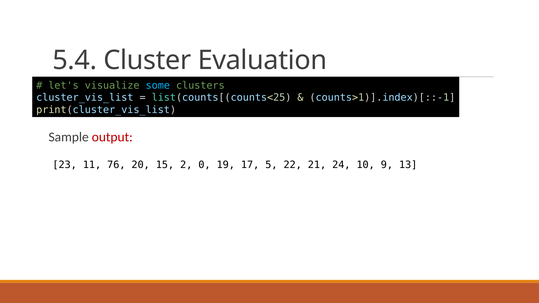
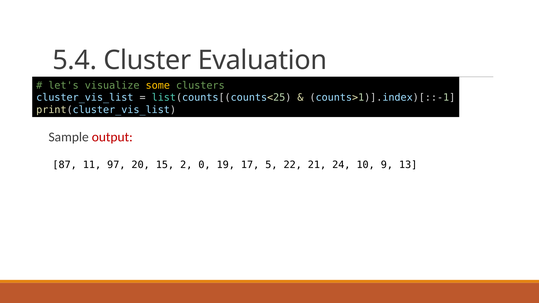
some colour: light blue -> yellow (158, 86)
23: 23 -> 87 (65, 165)
76: 76 -> 97 (116, 165)
